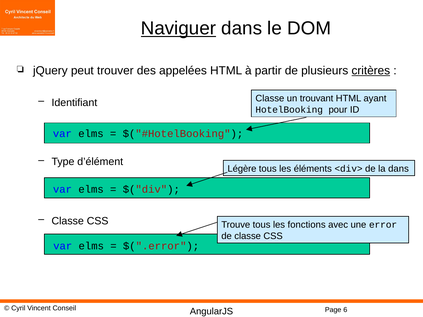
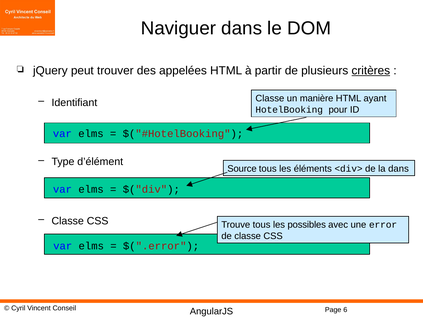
Naviguer underline: present -> none (178, 28)
trouvant: trouvant -> manière (317, 99)
Légère: Légère -> Source (242, 169)
fonctions: fonctions -> possibles (307, 225)
